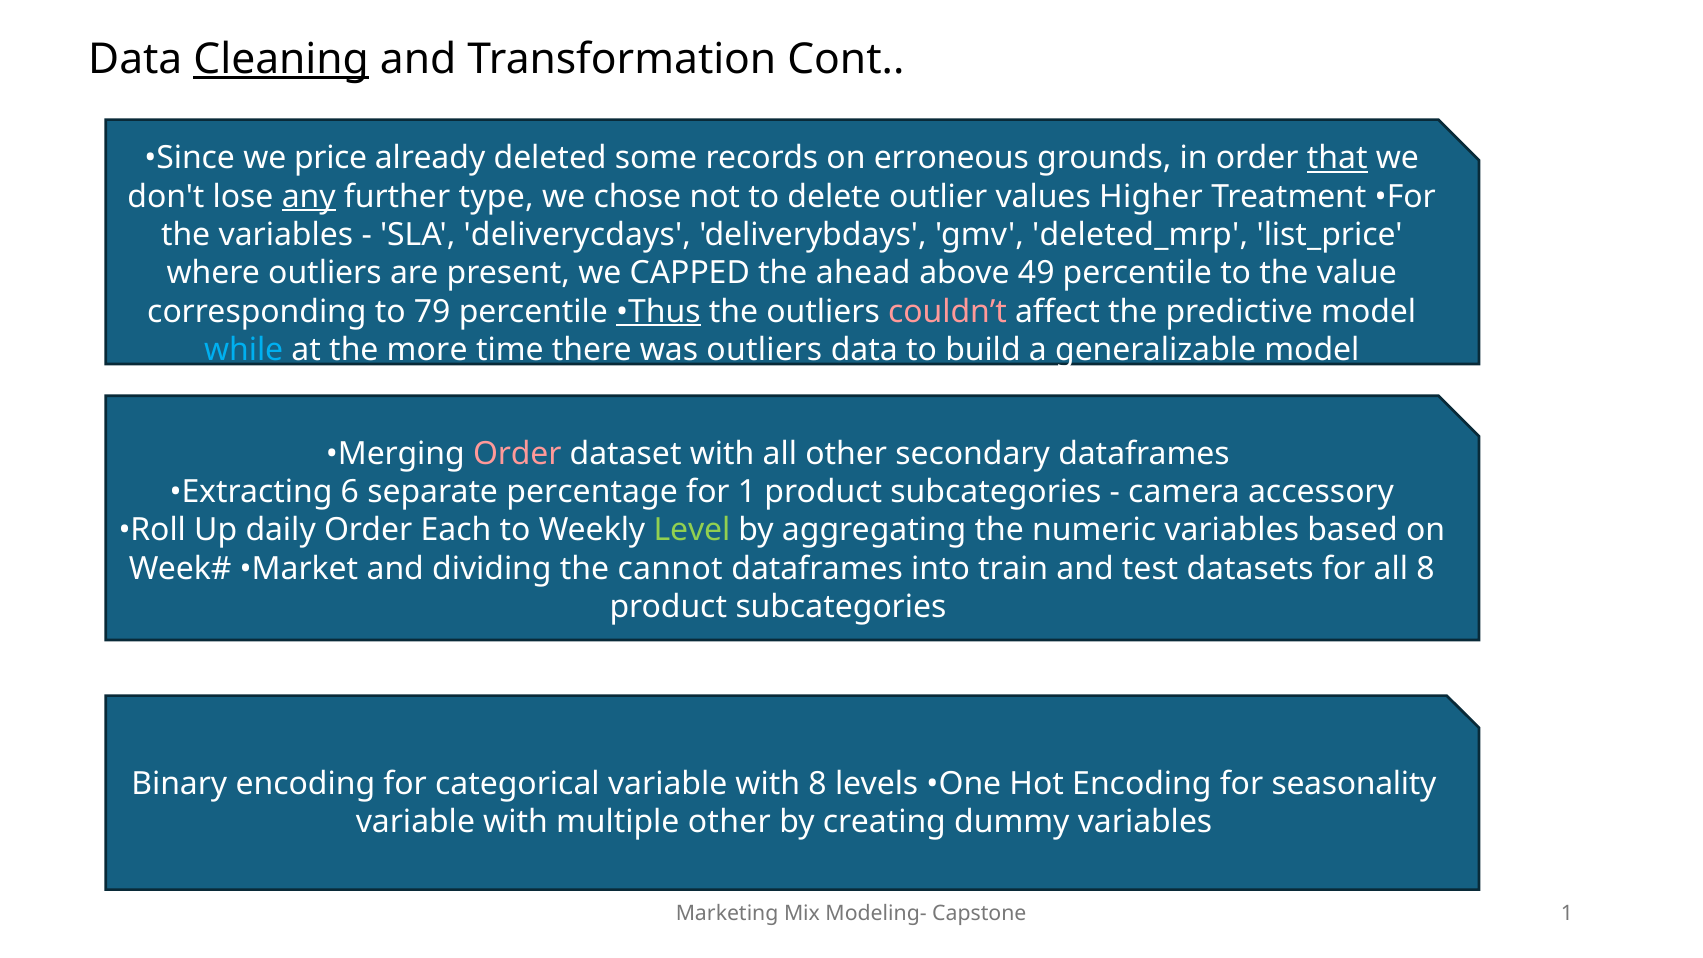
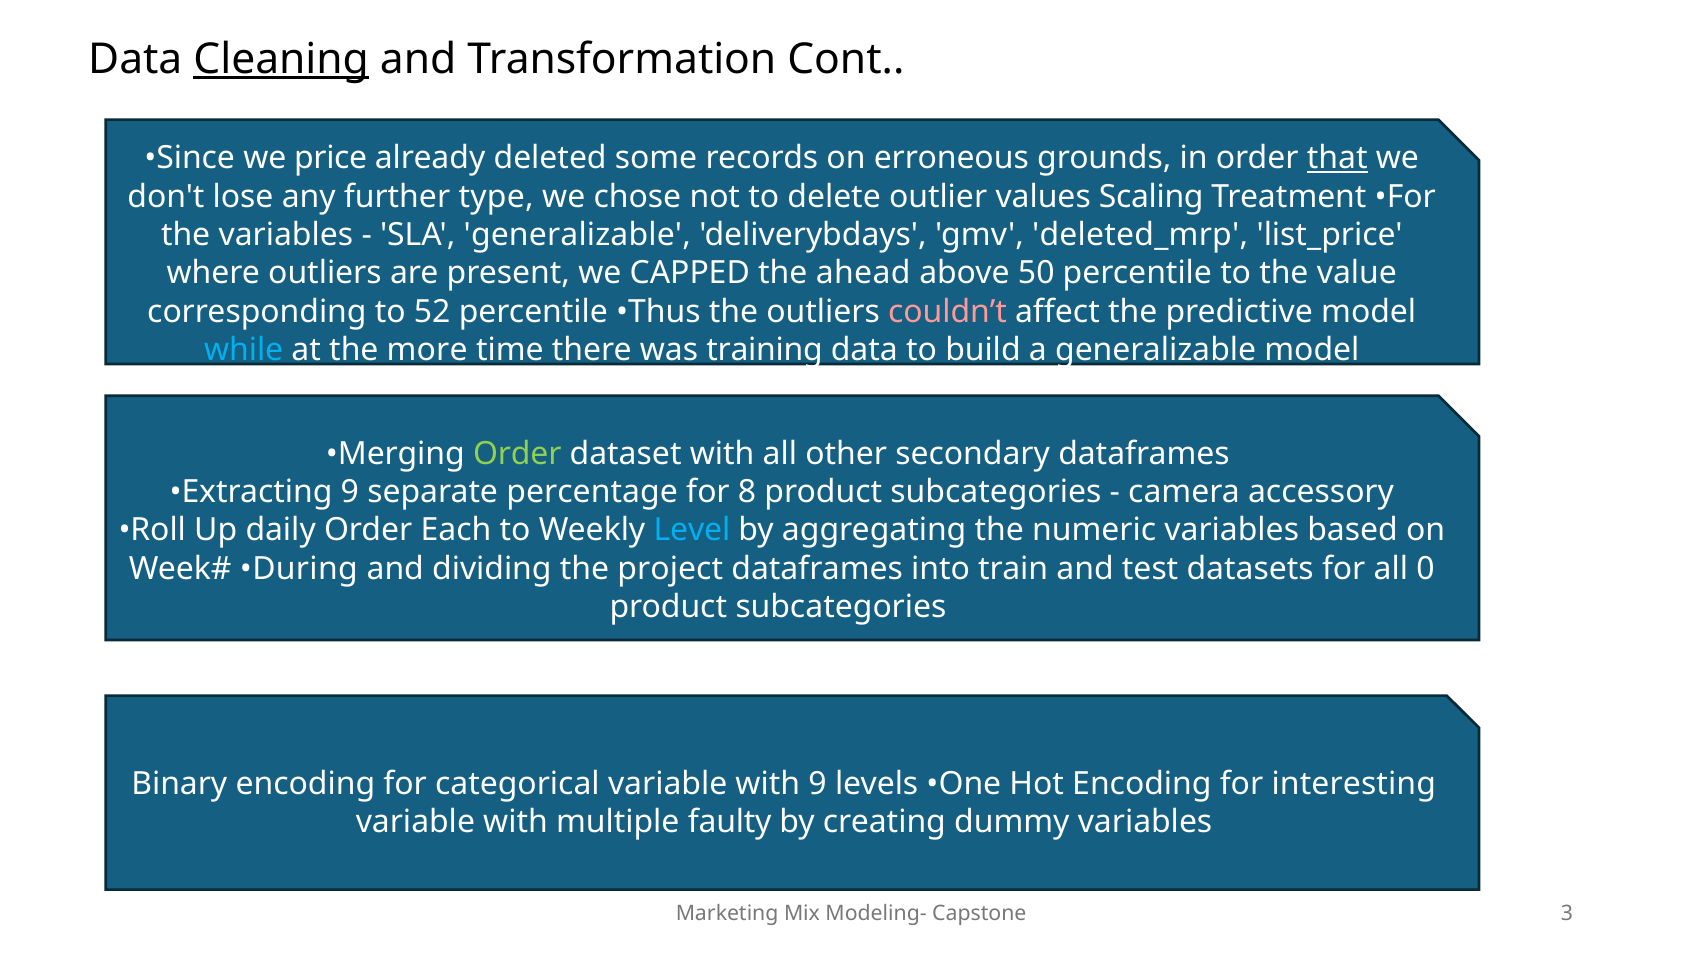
any underline: present -> none (309, 197)
Higher: Higher -> Scaling (1151, 197)
SLA deliverycdays: deliverycdays -> generalizable (577, 235)
49: 49 -> 50 (1036, 273)
79: 79 -> 52 (432, 312)
Thus underline: present -> none (658, 312)
was outliers: outliers -> training (765, 350)
Order colour: pink -> light green (517, 454)
Extracting 6: 6 -> 9 (350, 492)
for 1: 1 -> 8 (747, 492)
Level colour: light green -> light blue (692, 530)
Market: Market -> During (299, 568)
cannot: cannot -> project (670, 568)
all 8: 8 -> 0 (1426, 568)
with 8: 8 -> 9 (818, 784)
seasonality: seasonality -> interesting (1354, 784)
multiple other: other -> faulty (730, 822)
Capstone 1: 1 -> 3 (1567, 913)
